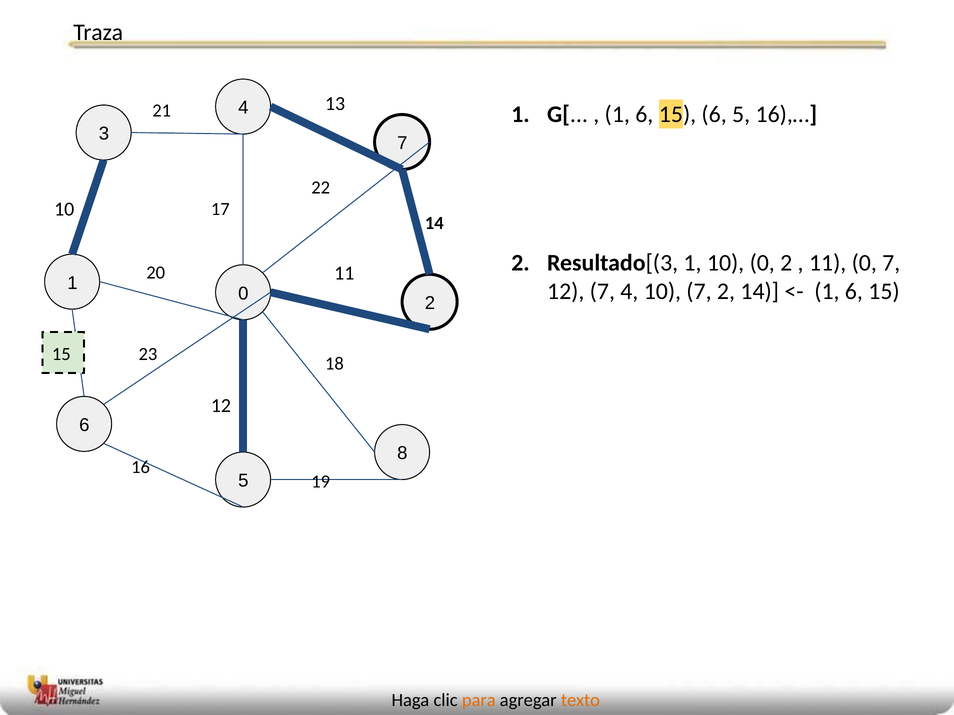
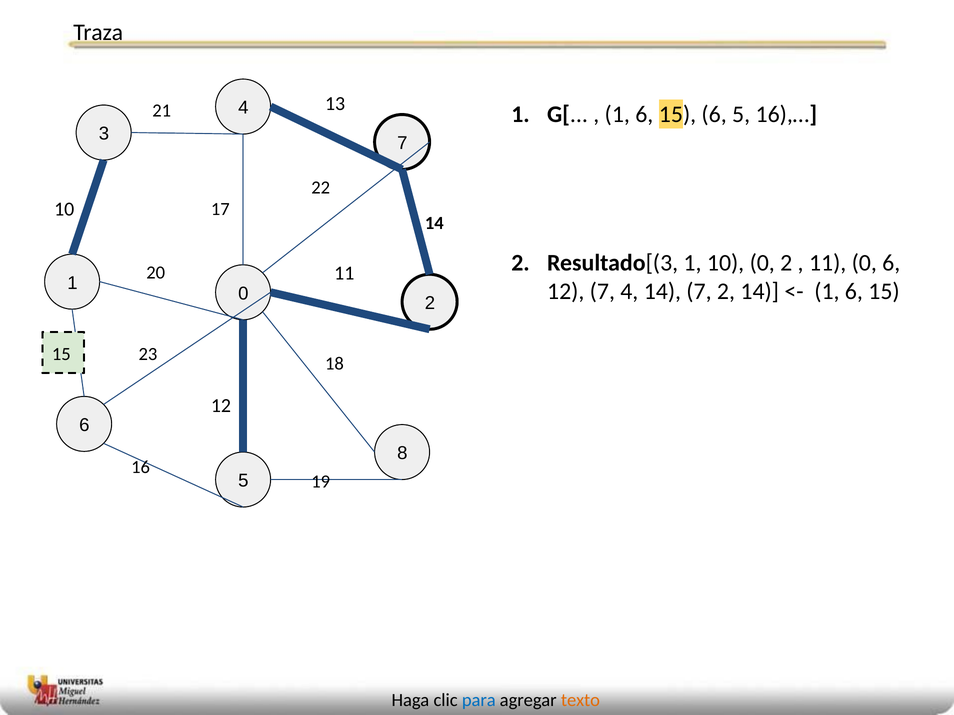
0 7: 7 -> 6 (891, 263)
4 10: 10 -> 14 (662, 291)
para colour: orange -> blue (479, 701)
